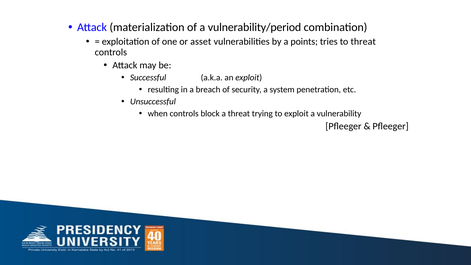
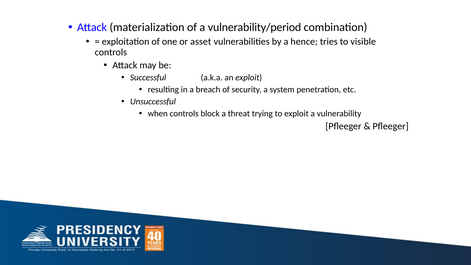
points: points -> hence (304, 42)
to threat: threat -> visible (363, 42)
